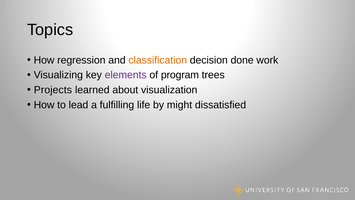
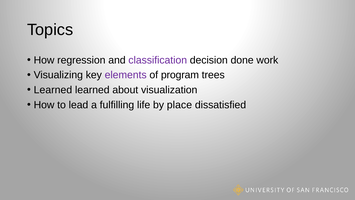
classification colour: orange -> purple (158, 60)
Projects: Projects -> Learned (53, 90)
might: might -> place (179, 105)
